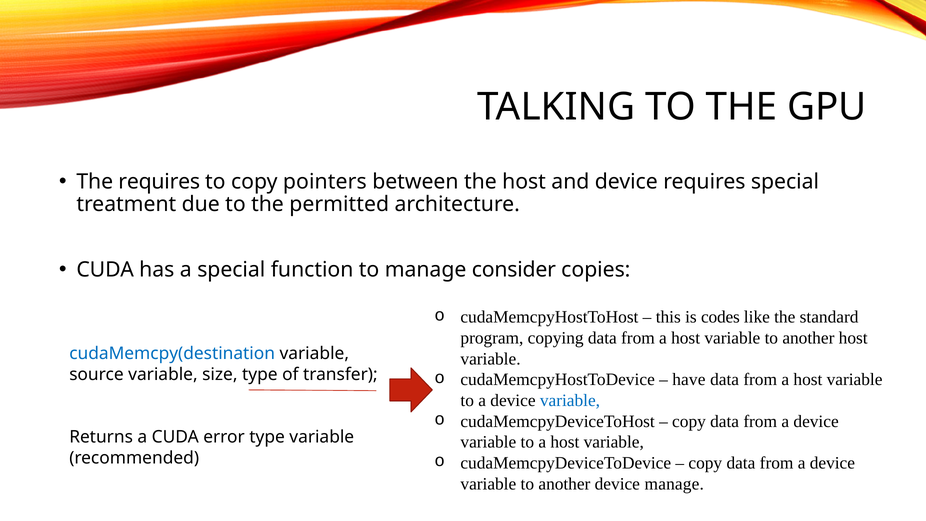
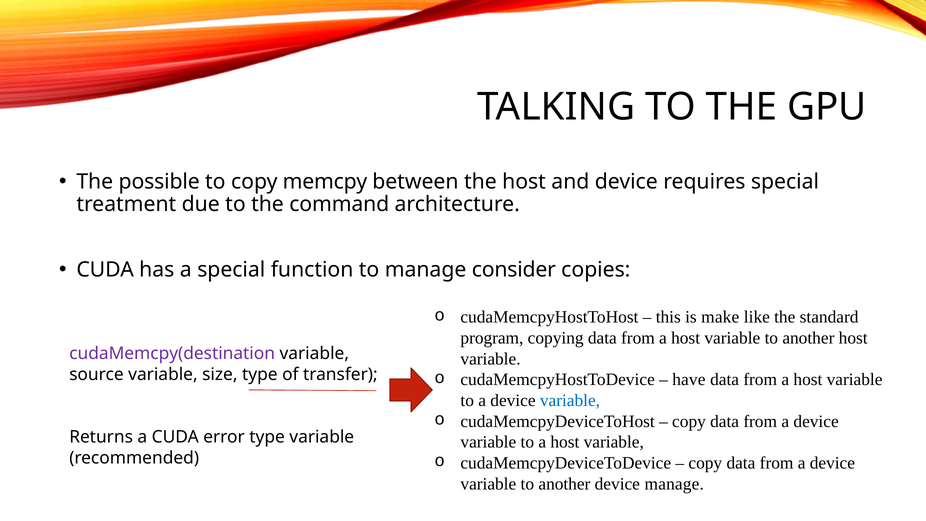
The requires: requires -> possible (159, 181)
pointers: pointers -> memcpy (325, 181)
permitted: permitted -> command (339, 204)
codes: codes -> make (720, 317)
cudaMemcpy(destination colour: blue -> purple (172, 354)
